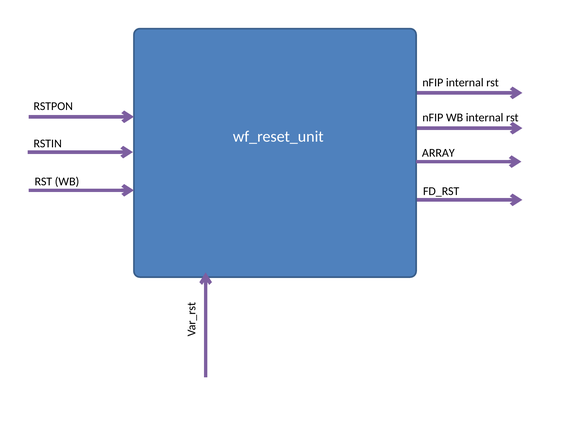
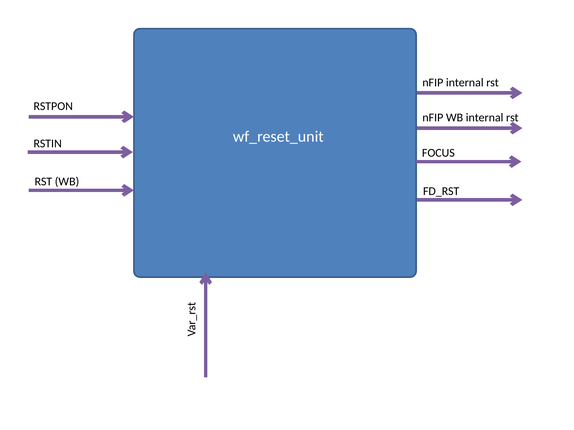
ARRAY: ARRAY -> FOCUS (438, 153)
